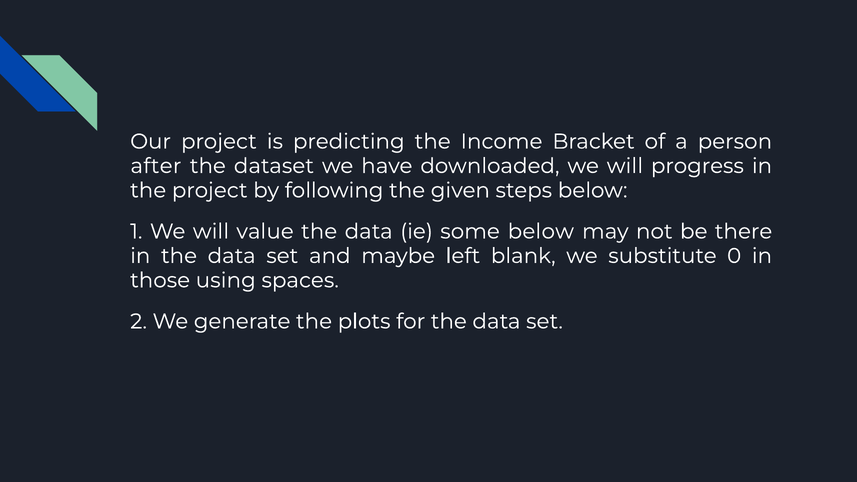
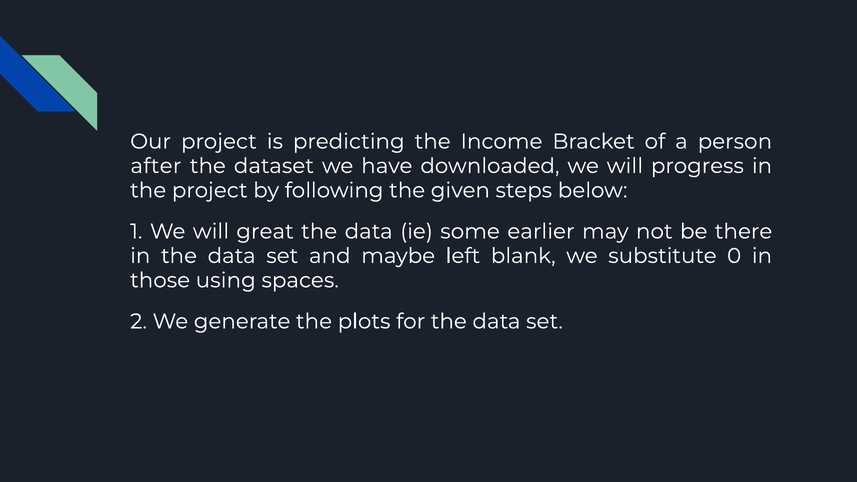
value: value -> great (265, 232)
some below: below -> earlier (541, 232)
